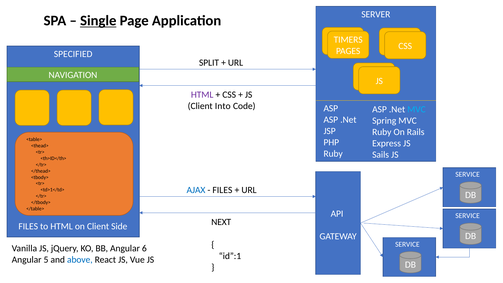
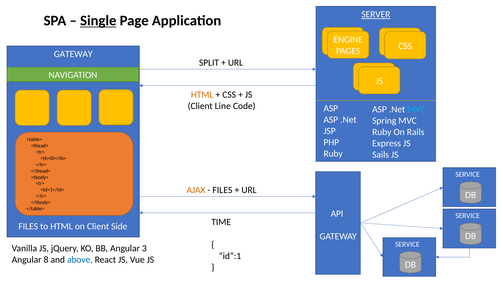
SERVER underline: none -> present (376, 15)
TIMERS: TIMERS -> ENGINE (348, 40)
SPECIFIED: SPECIFIED -> GATEWAY (73, 54)
HTML colour: purple -> orange (202, 95)
Into: Into -> Line (223, 106)
AJAX colour: blue -> orange (196, 190)
NEXT: NEXT -> TIME (221, 222)
6: 6 -> 3 (144, 248)
5: 5 -> 8 (46, 260)
